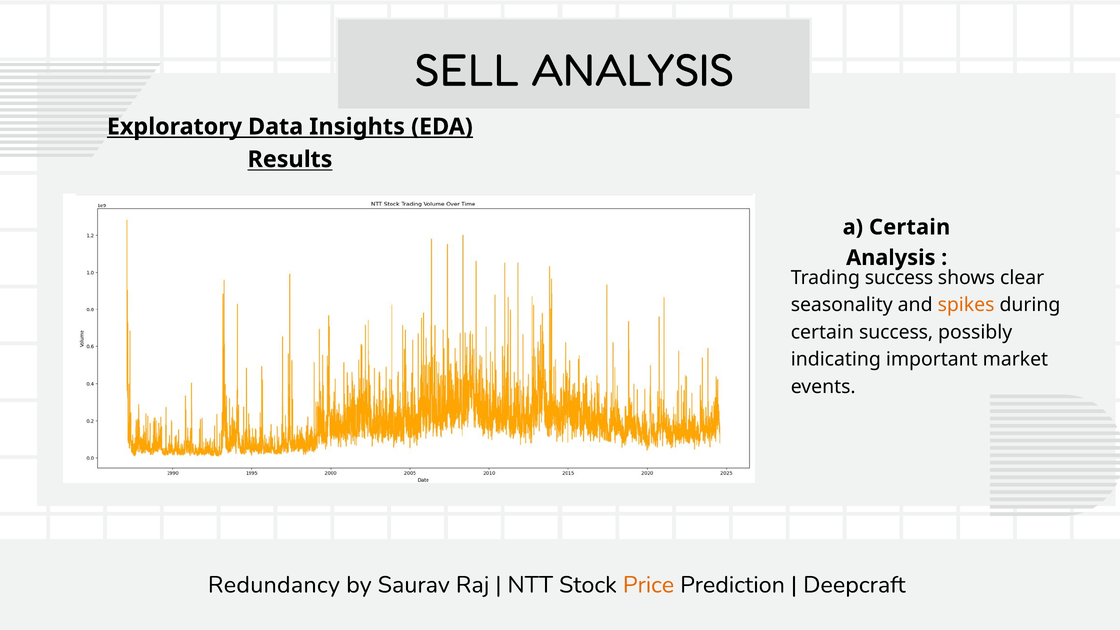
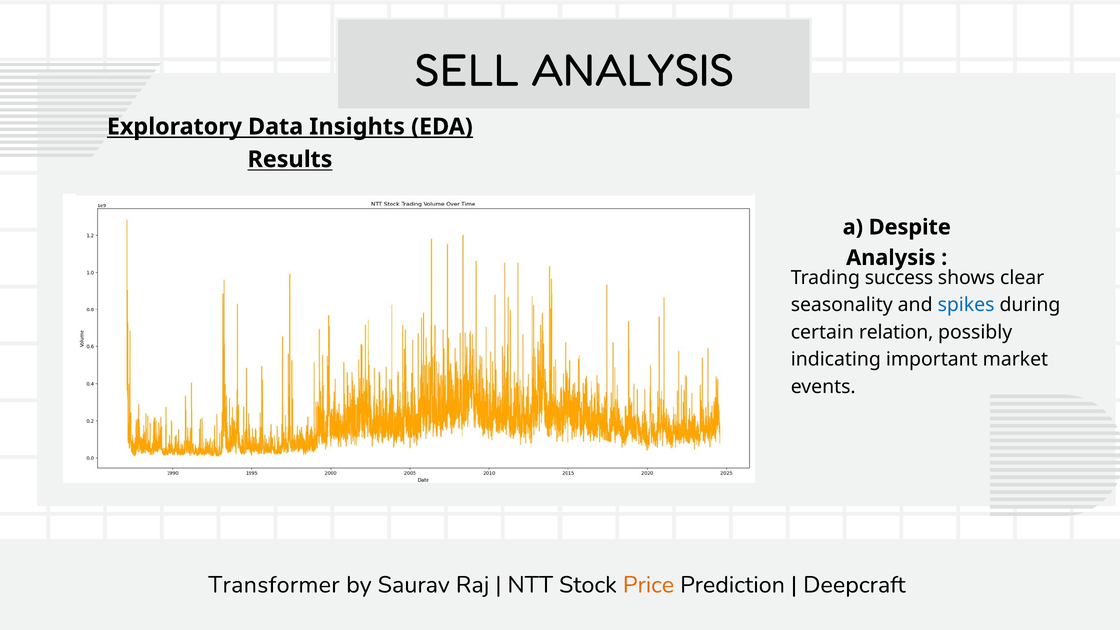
a Certain: Certain -> Despite (910, 227)
spikes colour: orange -> blue (966, 305)
certain success: success -> relation (896, 332)
Redundancy: Redundancy -> Transformer (274, 585)
